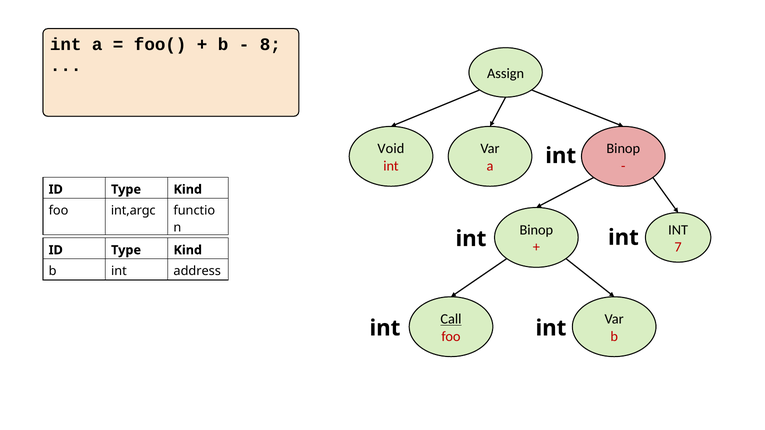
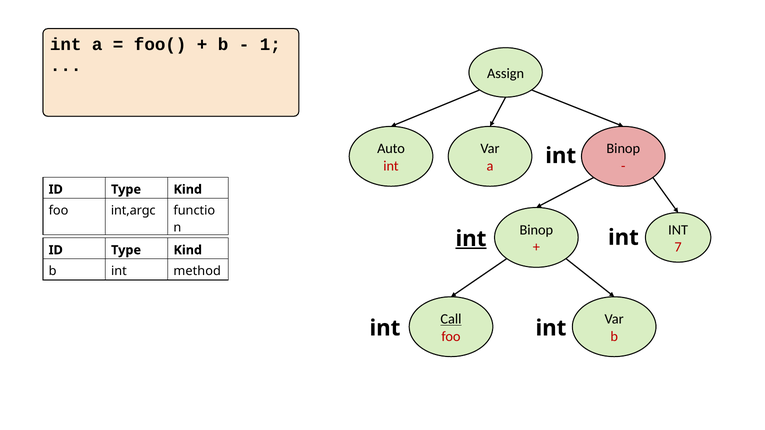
8: 8 -> 1 (270, 45)
Void: Void -> Auto (391, 149)
int underline: none -> present (471, 239)
address: address -> method (197, 271)
